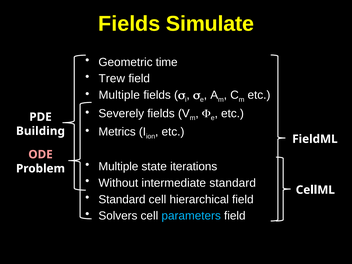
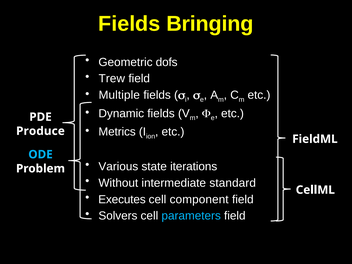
Simulate: Simulate -> Bringing (210, 24)
time: time -> dofs (167, 62)
Severely: Severely -> Dynamic (121, 113)
Building: Building -> Produce (40, 131)
ODE colour: pink -> light blue (41, 154)
Multiple: Multiple -> Various (118, 167)
Standard: Standard -> Executes (122, 199)
hierarchical: hierarchical -> component (199, 199)
